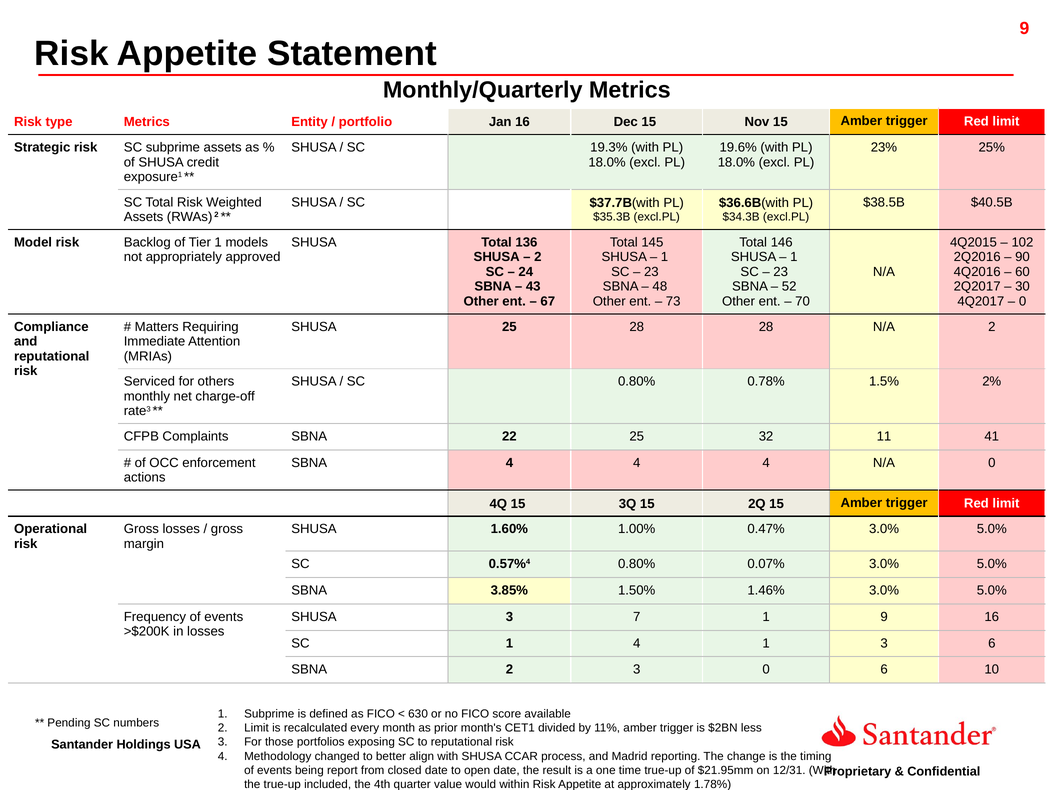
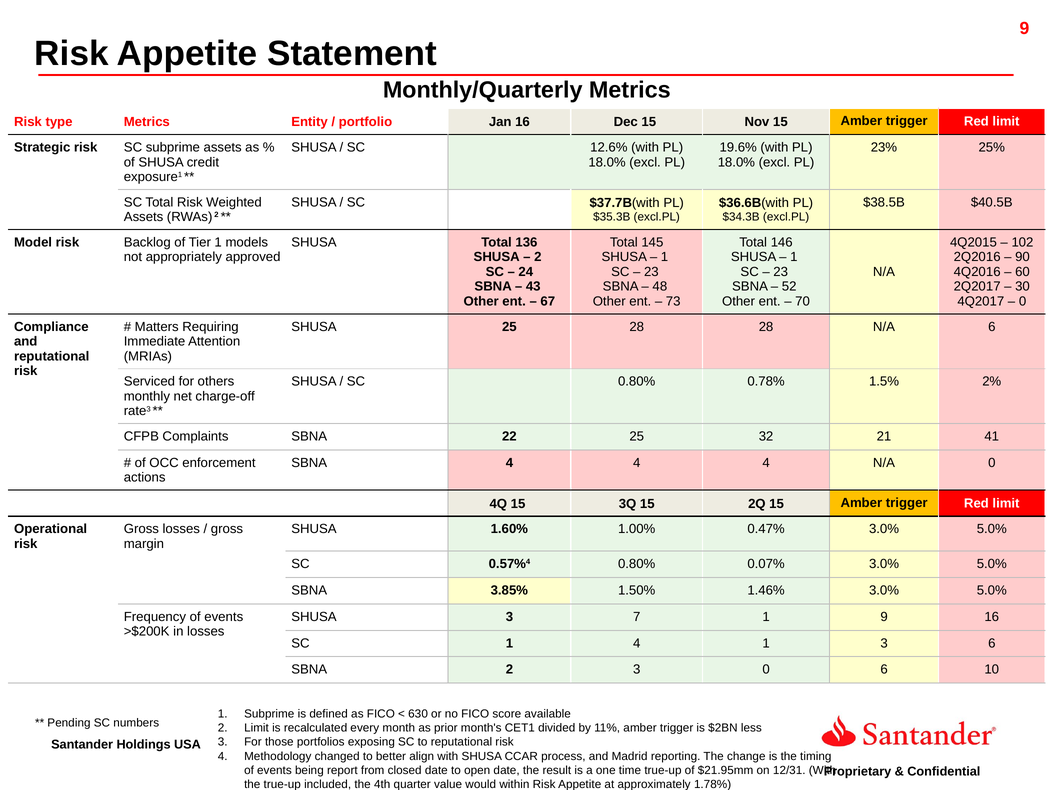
19.3%: 19.3% -> 12.6% (609, 147)
N/A 2: 2 -> 6 (992, 327)
11: 11 -> 21 (884, 437)
